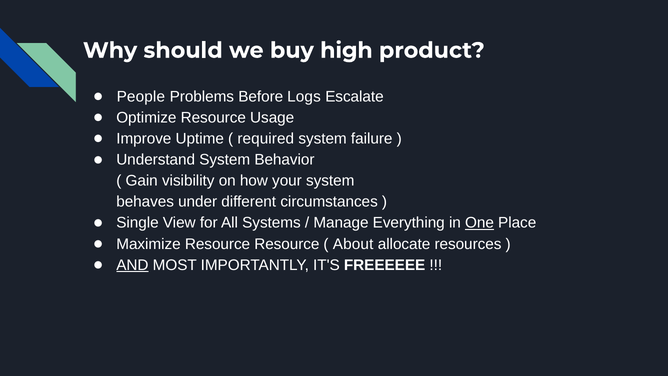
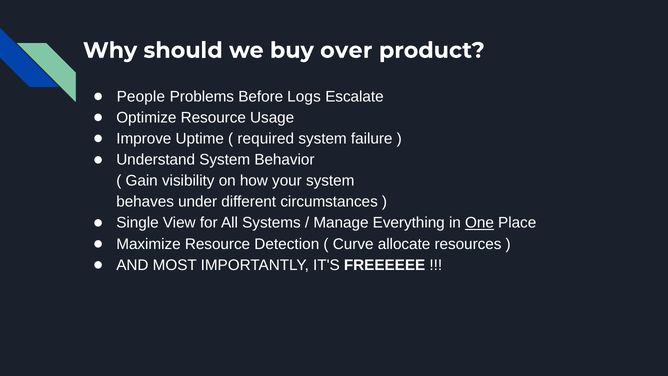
high: high -> over (346, 50)
Resource Resource: Resource -> Detection (287, 244)
About: About -> Curve (353, 244)
AND underline: present -> none (132, 265)
